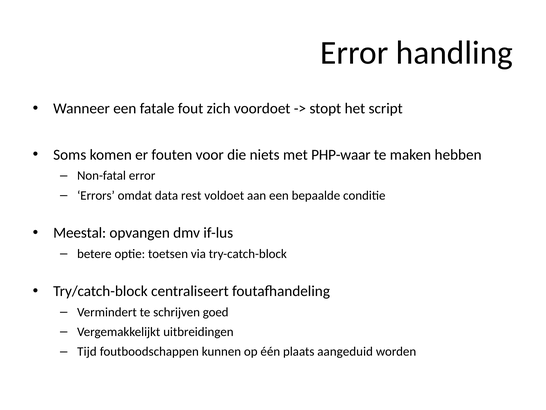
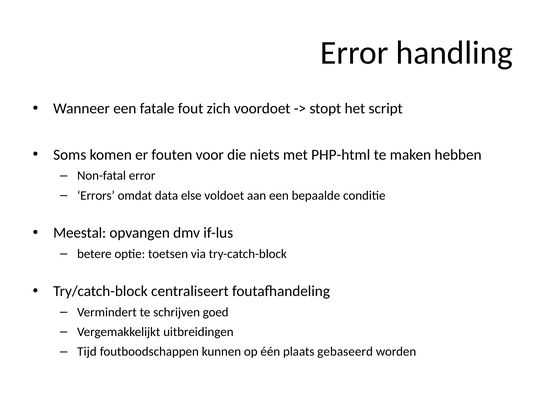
PHP-waar: PHP-waar -> PHP-html (341, 155)
rest: rest -> else (191, 195)
aangeduid: aangeduid -> gebaseerd (345, 351)
